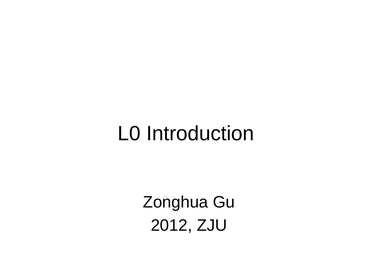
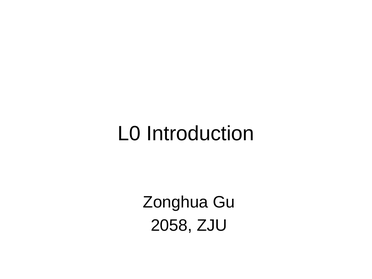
2012: 2012 -> 2058 (171, 225)
